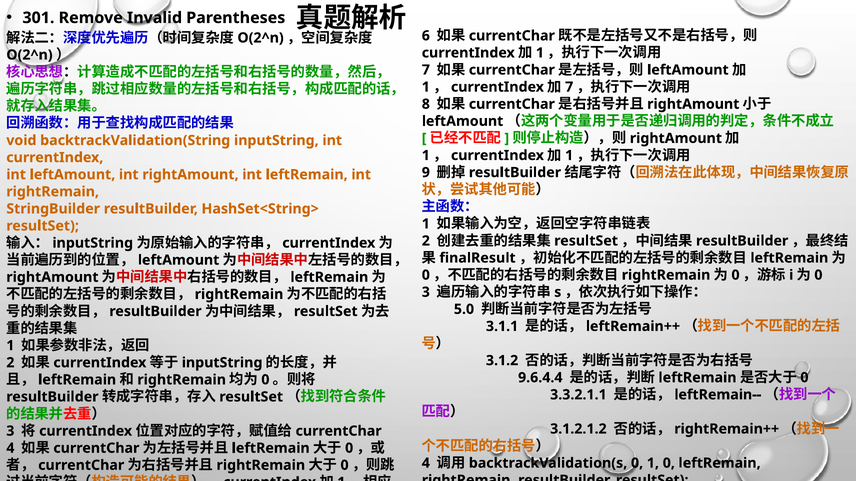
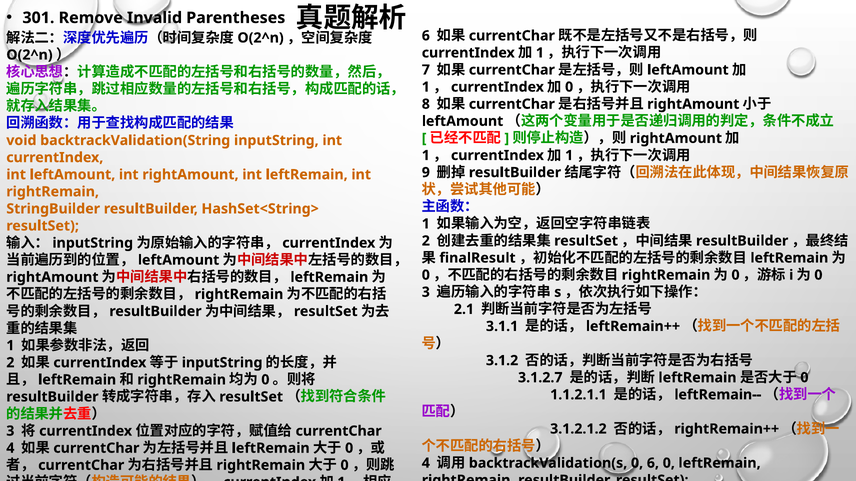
7: 7 -> 0 (569, 87)
5.0: 5.0 -> 2.1 (464, 310)
9.6.4.4: 9.6.4.4 -> 3.1.2.7 (540, 378)
3.3.2.1.1: 3.3.2.1.1 -> 1.1.2.1.1 (578, 395)
0 1: 1 -> 6 (653, 464)
